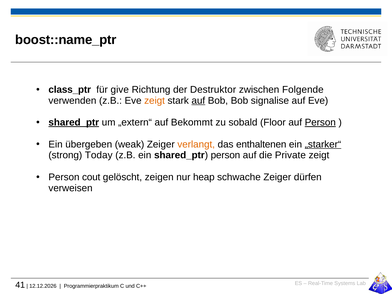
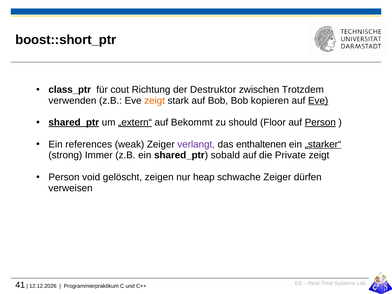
boost::name_ptr: boost::name_ptr -> boost::short_ptr (66, 40)
give: give -> cout (120, 90)
Folgende: Folgende -> Trotzdem (303, 90)
auf underline: present -> none (198, 101)
signalise: signalise -> kopieren (270, 101)
Eve underline: none -> present (318, 101)
„extern“ underline: none -> present (135, 122)
sobald: sobald -> should (243, 122)
übergeben: übergeben -> references (89, 144)
verlangt colour: orange -> purple (196, 144)
Today: Today -> Immer (99, 155)
shared_ptr person: person -> sobald (225, 155)
cout: cout -> void (91, 177)
